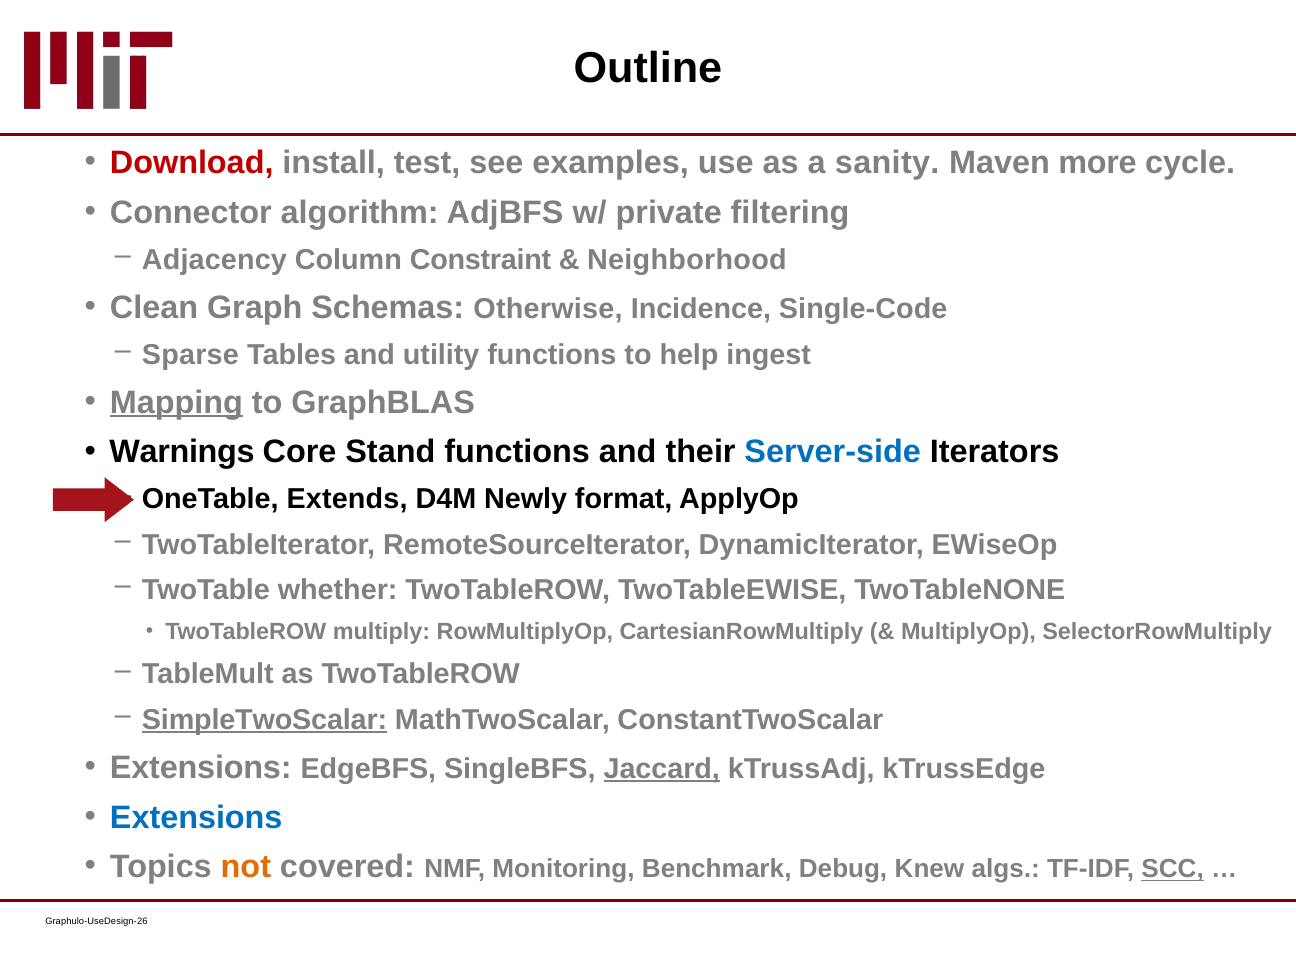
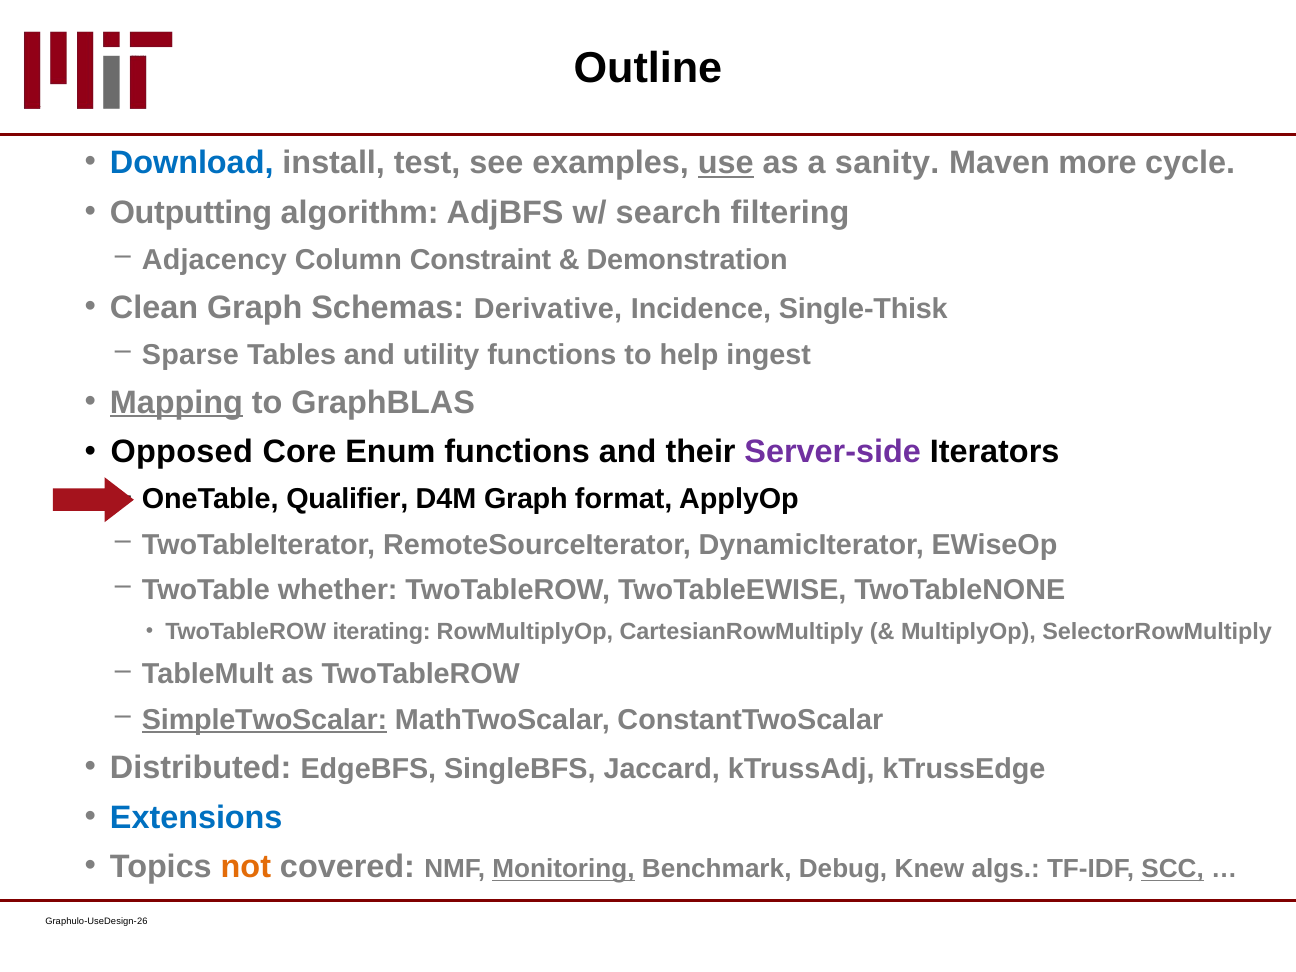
Download colour: red -> blue (192, 163)
use underline: none -> present (726, 163)
Connector: Connector -> Outputting (191, 212)
private: private -> search (669, 212)
Neighborhood: Neighborhood -> Demonstration (687, 260)
Otherwise: Otherwise -> Derivative (548, 309)
Single-Code: Single-Code -> Single-Thisk (863, 309)
Warnings: Warnings -> Opposed (182, 452)
Stand: Stand -> Enum (390, 452)
Server-side colour: blue -> purple (833, 452)
Extends: Extends -> Qualifier (347, 499)
D4M Newly: Newly -> Graph (526, 499)
multiply: multiply -> iterating (382, 632)
Extensions: Extensions -> Distributed (201, 768)
Jaccard underline: present -> none (662, 769)
Monitoring underline: none -> present (563, 869)
